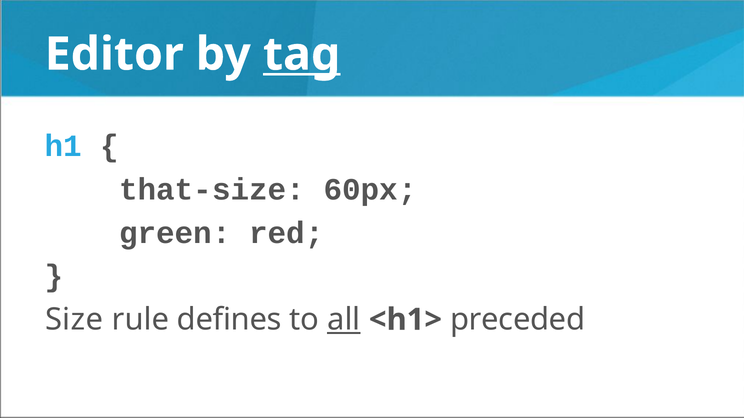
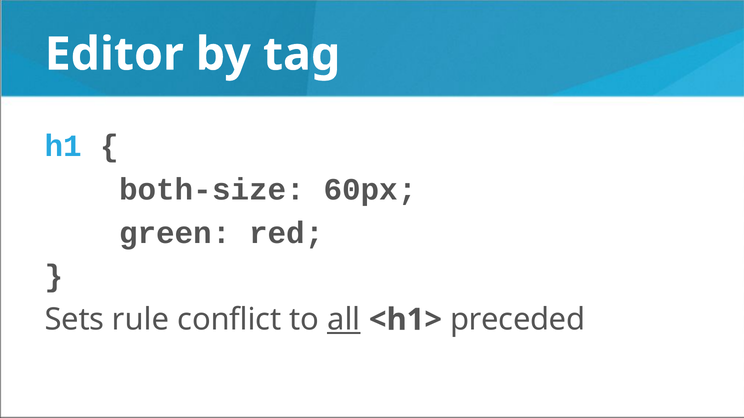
tag underline: present -> none (302, 54)
that-size: that-size -> both-size (212, 190)
Size: Size -> Sets (74, 320)
defines: defines -> conflict (229, 320)
